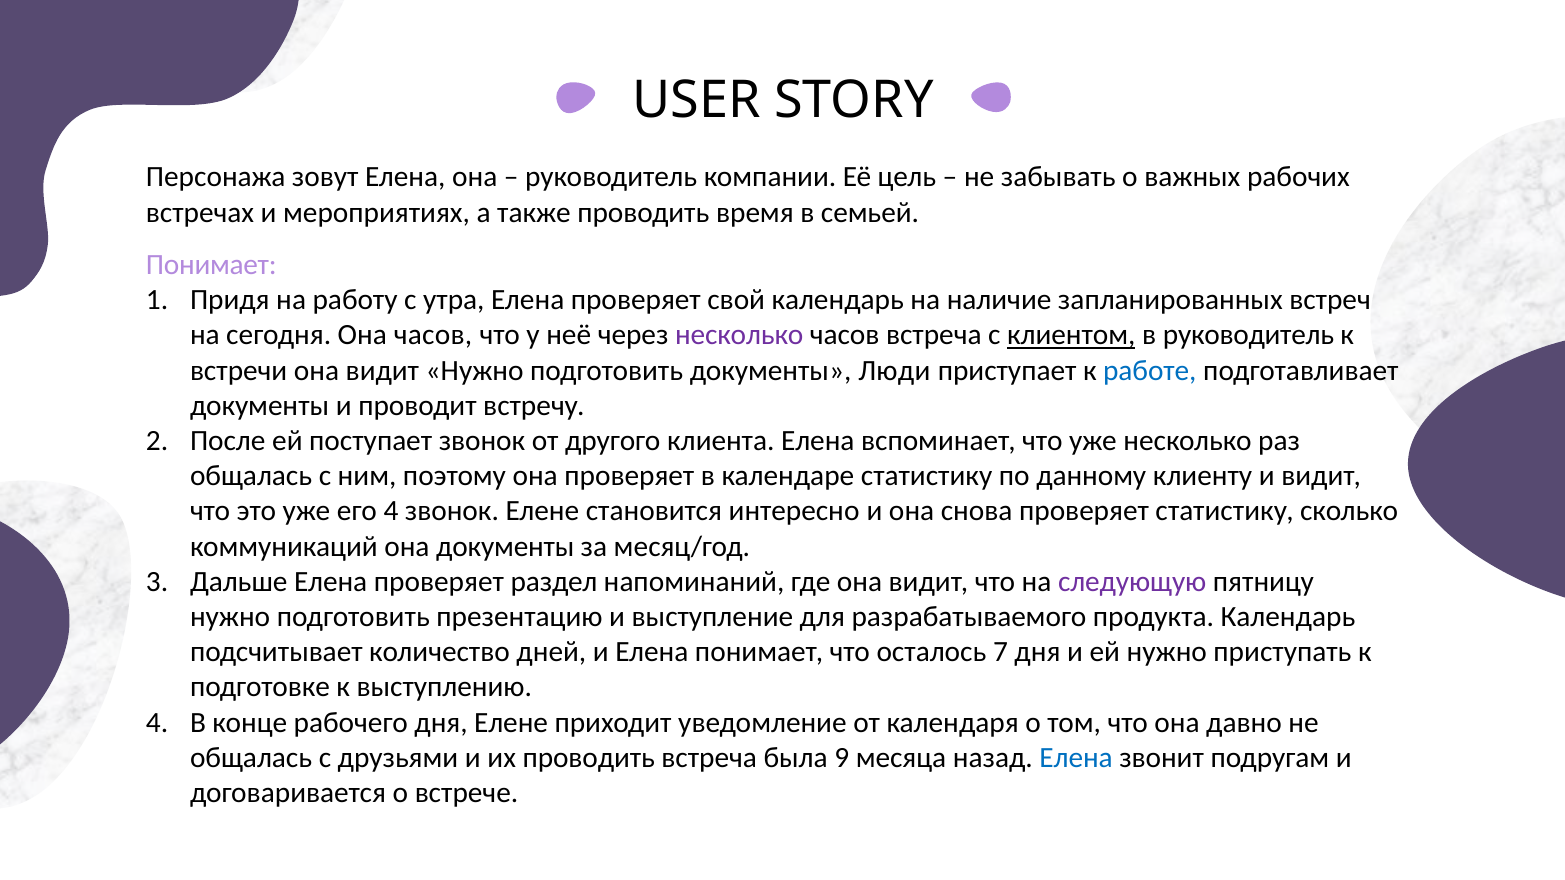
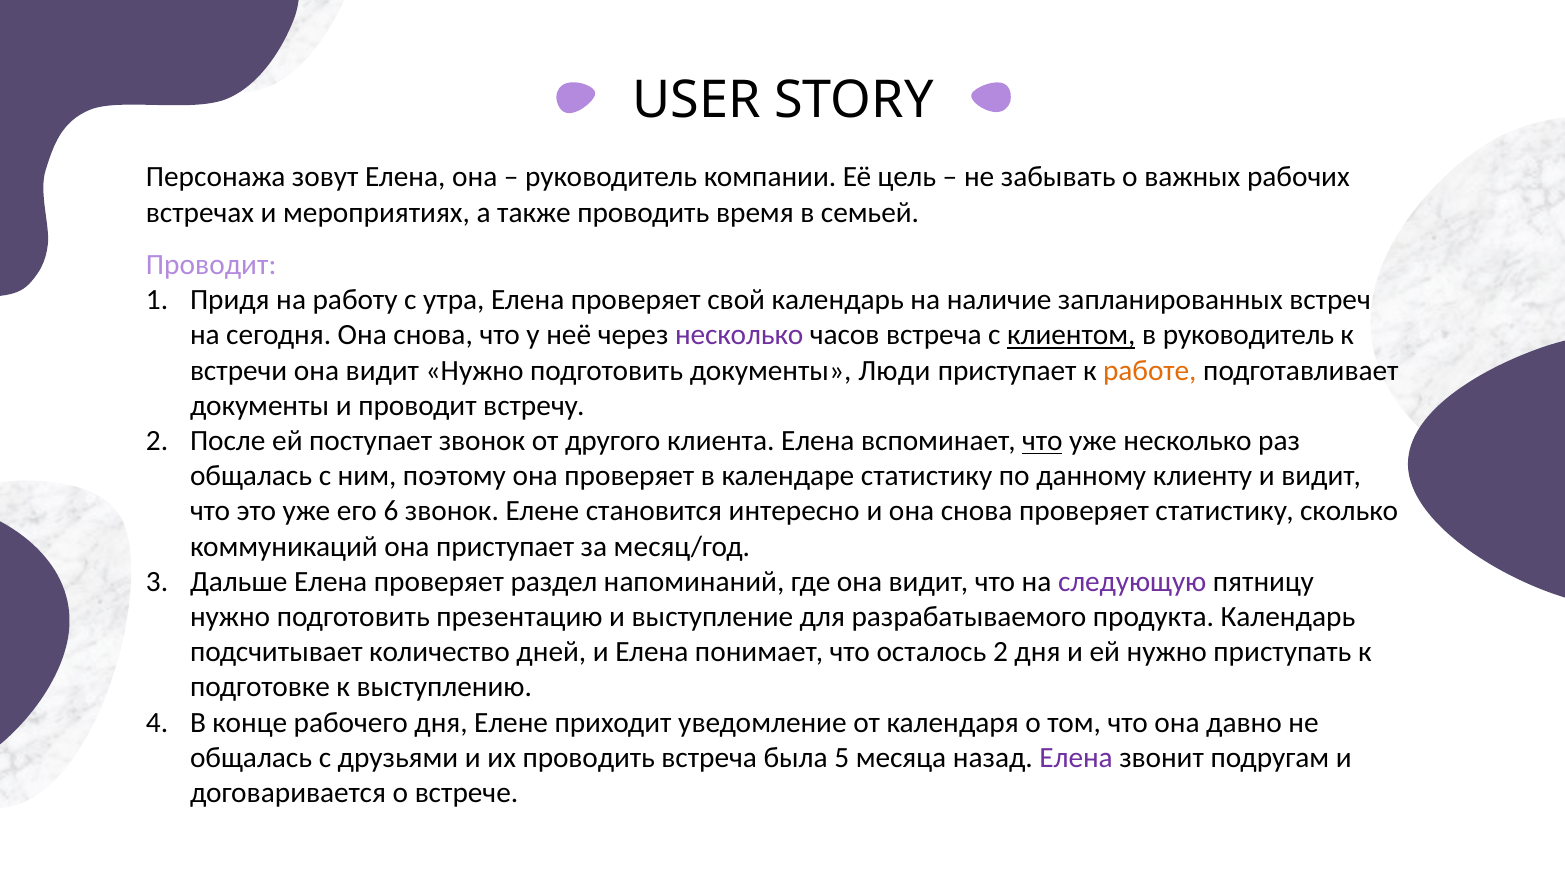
Понимает: Понимает -> Проводит (211, 265)
сегодня Она часов: часов -> снова (433, 335)
работе colour: blue -> orange (1150, 371)
что underline: none -> present (1042, 441)
его 4: 4 -> 6 (391, 511)
она документы: документы -> приступает (505, 547)
осталось 7: 7 -> 2 (1000, 652)
9: 9 -> 5 (842, 758)
Елена colour: blue -> purple (1076, 758)
